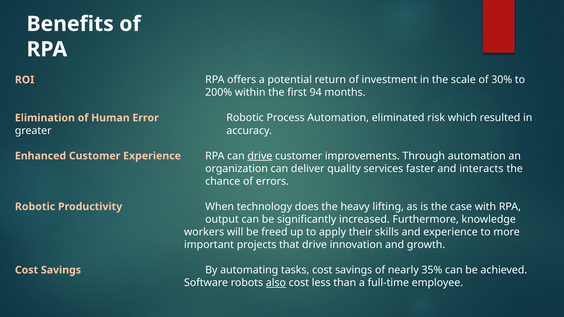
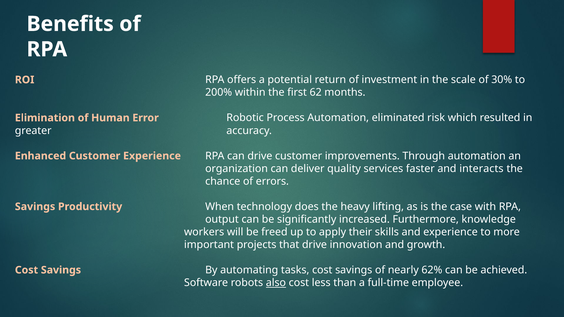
94: 94 -> 62 (316, 93)
drive underline: present -> none (260, 156)
Robotic: Robotic -> Savings (35, 207)
35%: 35% -> 62% (432, 270)
